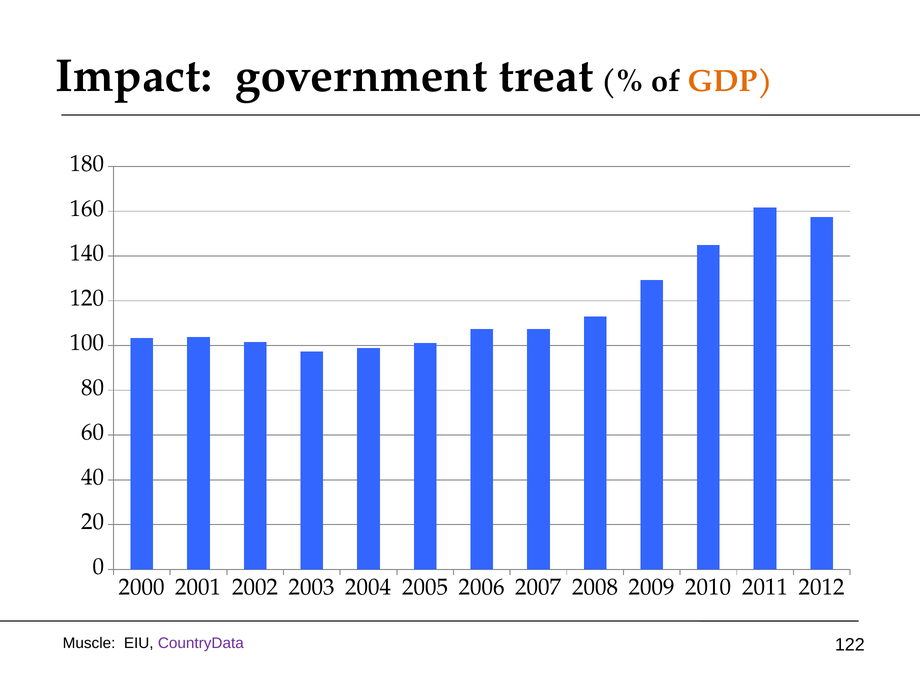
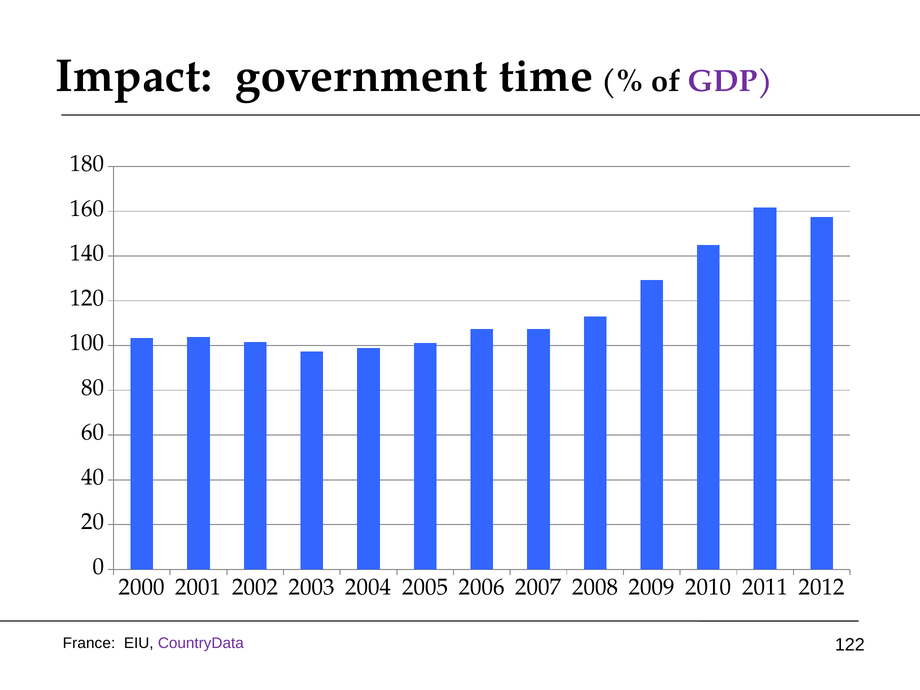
treat: treat -> time (546, 76)
GDP colour: orange -> purple (730, 81)
Muscle: Muscle -> France (89, 643)
